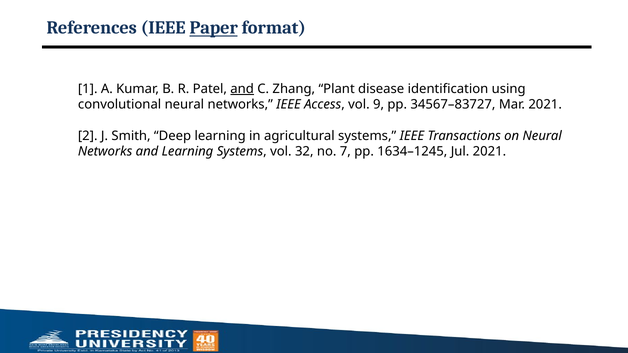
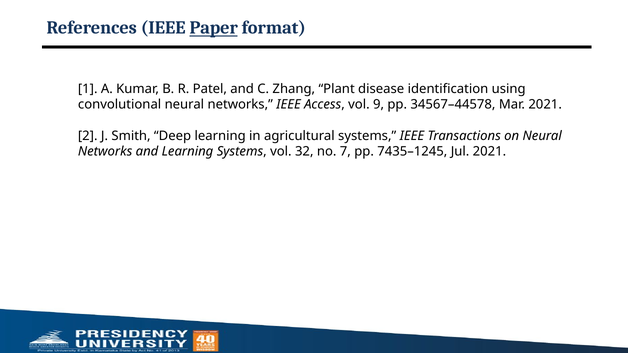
and underline: present -> none (242, 89)
34567–83727: 34567–83727 -> 34567–44578 (453, 105)
1634–1245: 1634–1245 -> 7435–1245 (412, 152)
